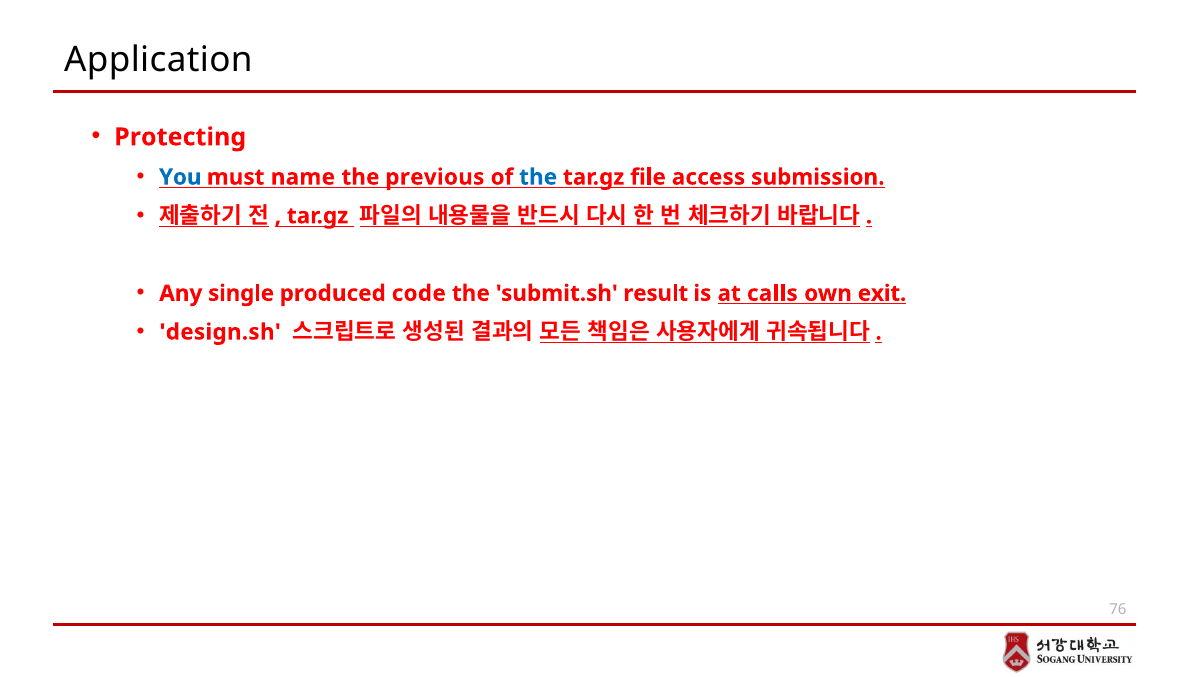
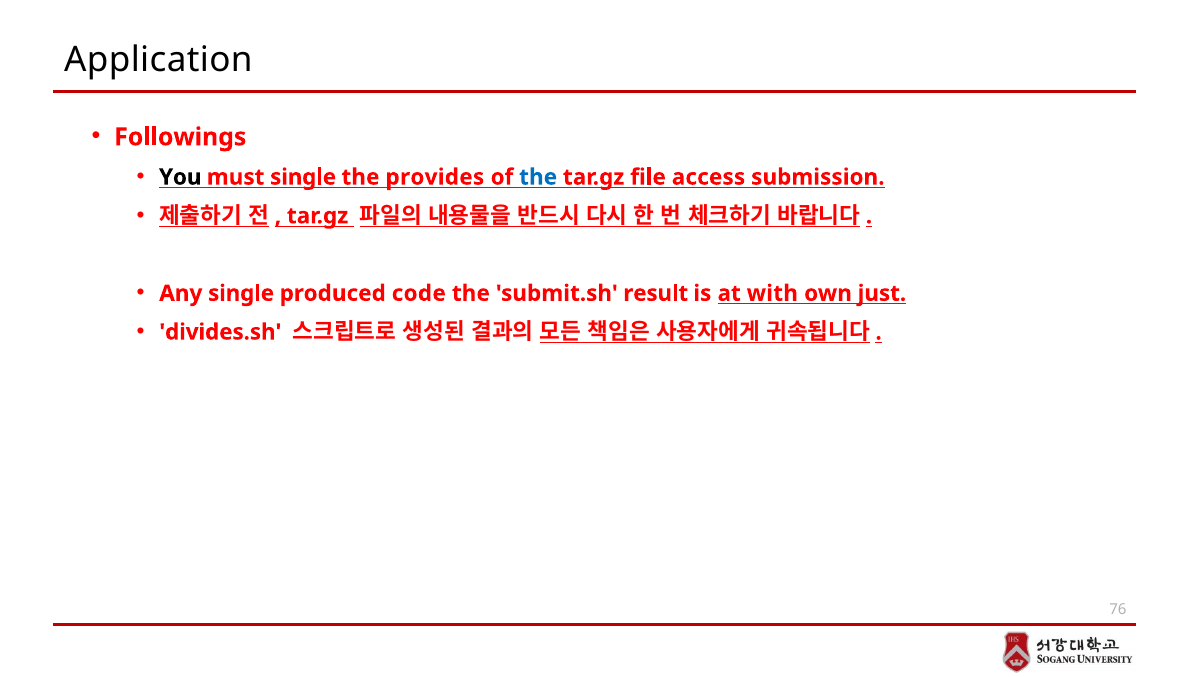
Protecting: Protecting -> Followings (180, 137)
You colour: blue -> black (180, 177)
must name: name -> single (303, 177)
previous: previous -> provides (435, 177)
calls: calls -> with (772, 293)
exit: exit -> just (882, 293)
design.sh: design.sh -> divides.sh (220, 332)
